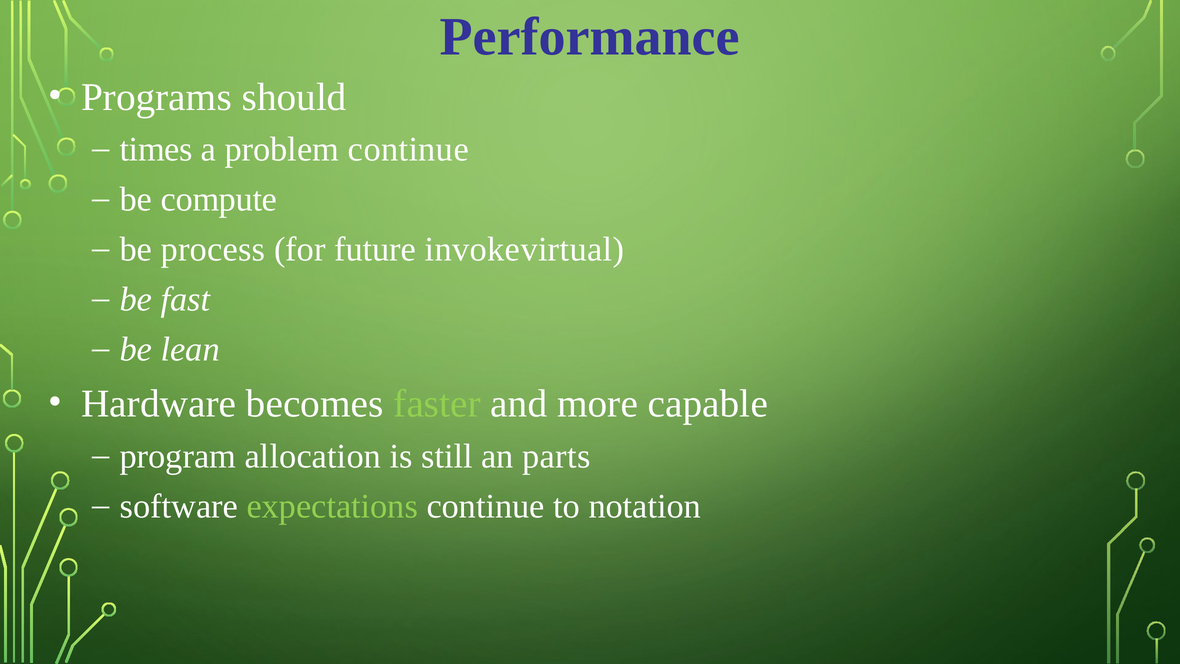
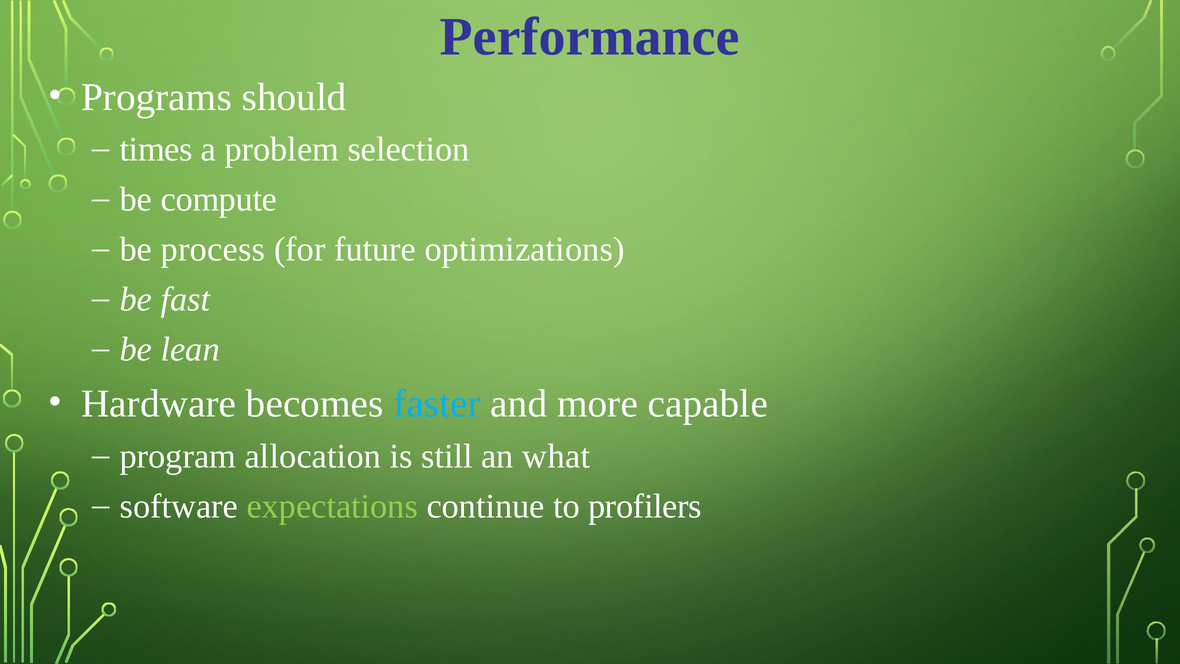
problem continue: continue -> selection (409, 150)
invokevirtual: invokevirtual -> optimizations (525, 249)
faster colour: light green -> light blue (437, 404)
parts: parts -> what (556, 456)
notation: notation -> profilers (645, 506)
